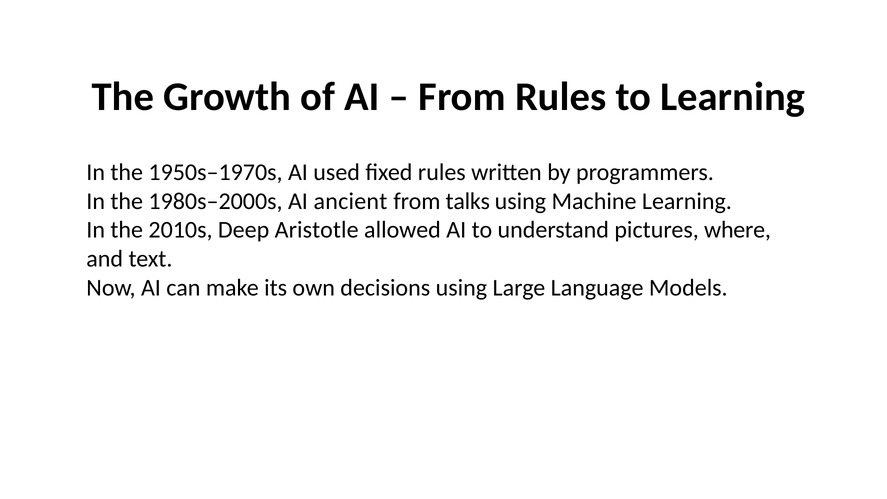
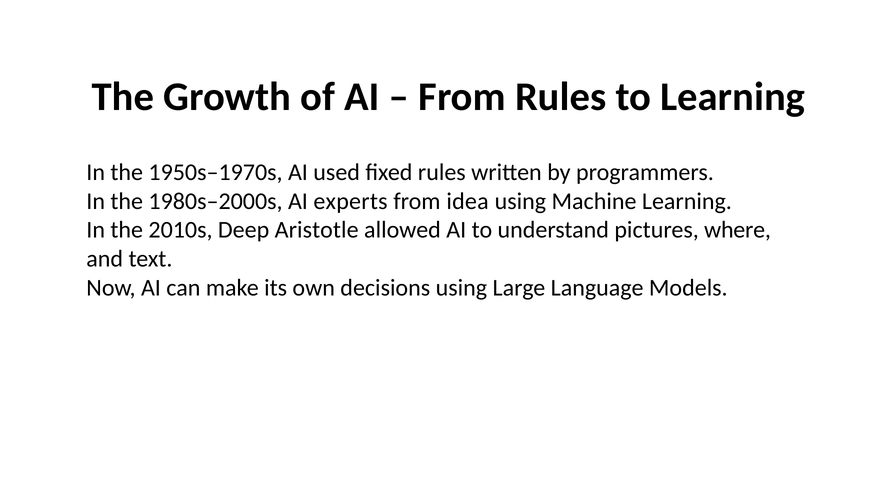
ancient: ancient -> experts (350, 201)
talks: talks -> idea (468, 201)
